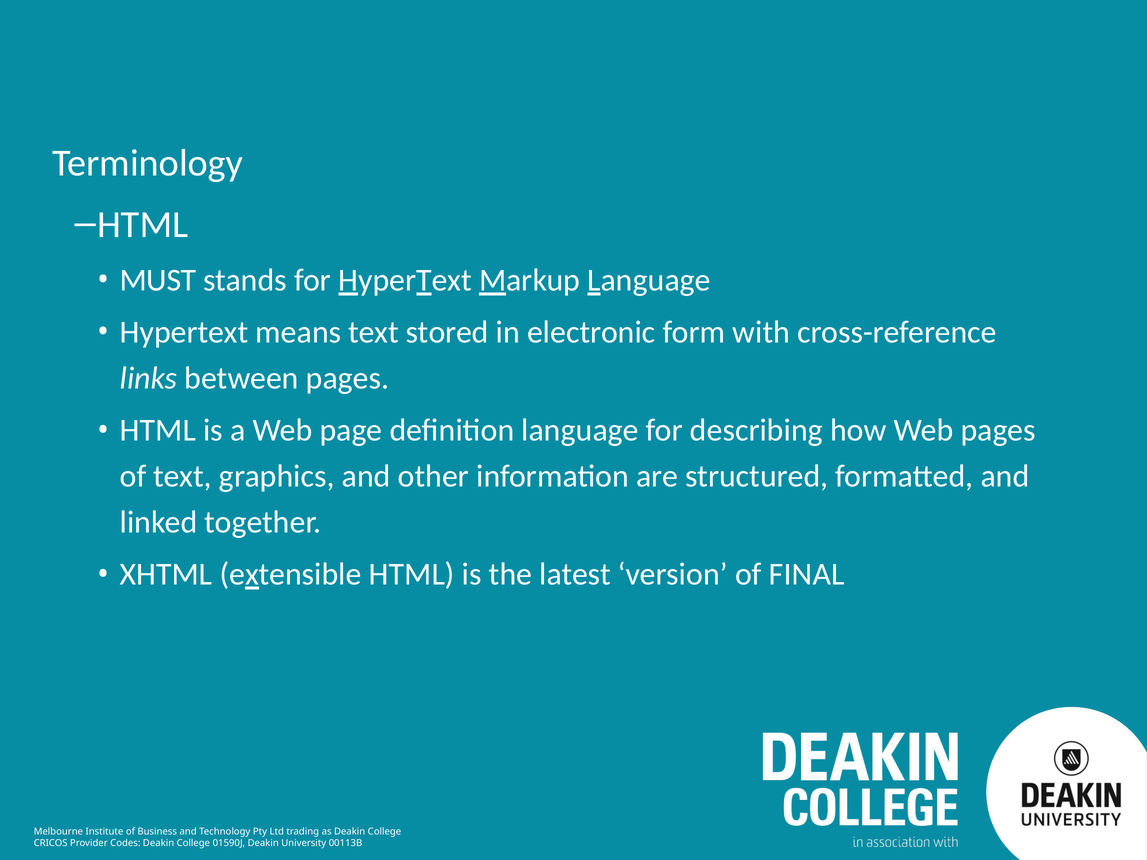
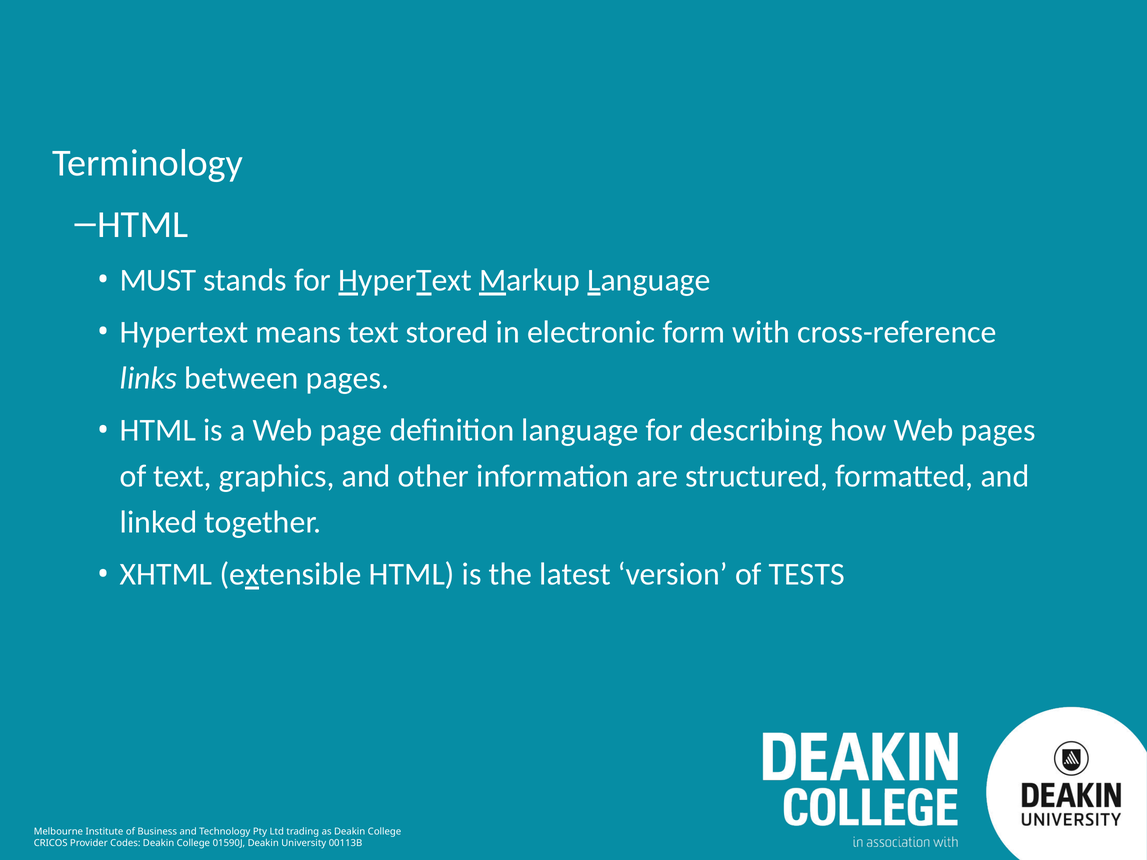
FINAL: FINAL -> TESTS (807, 575)
